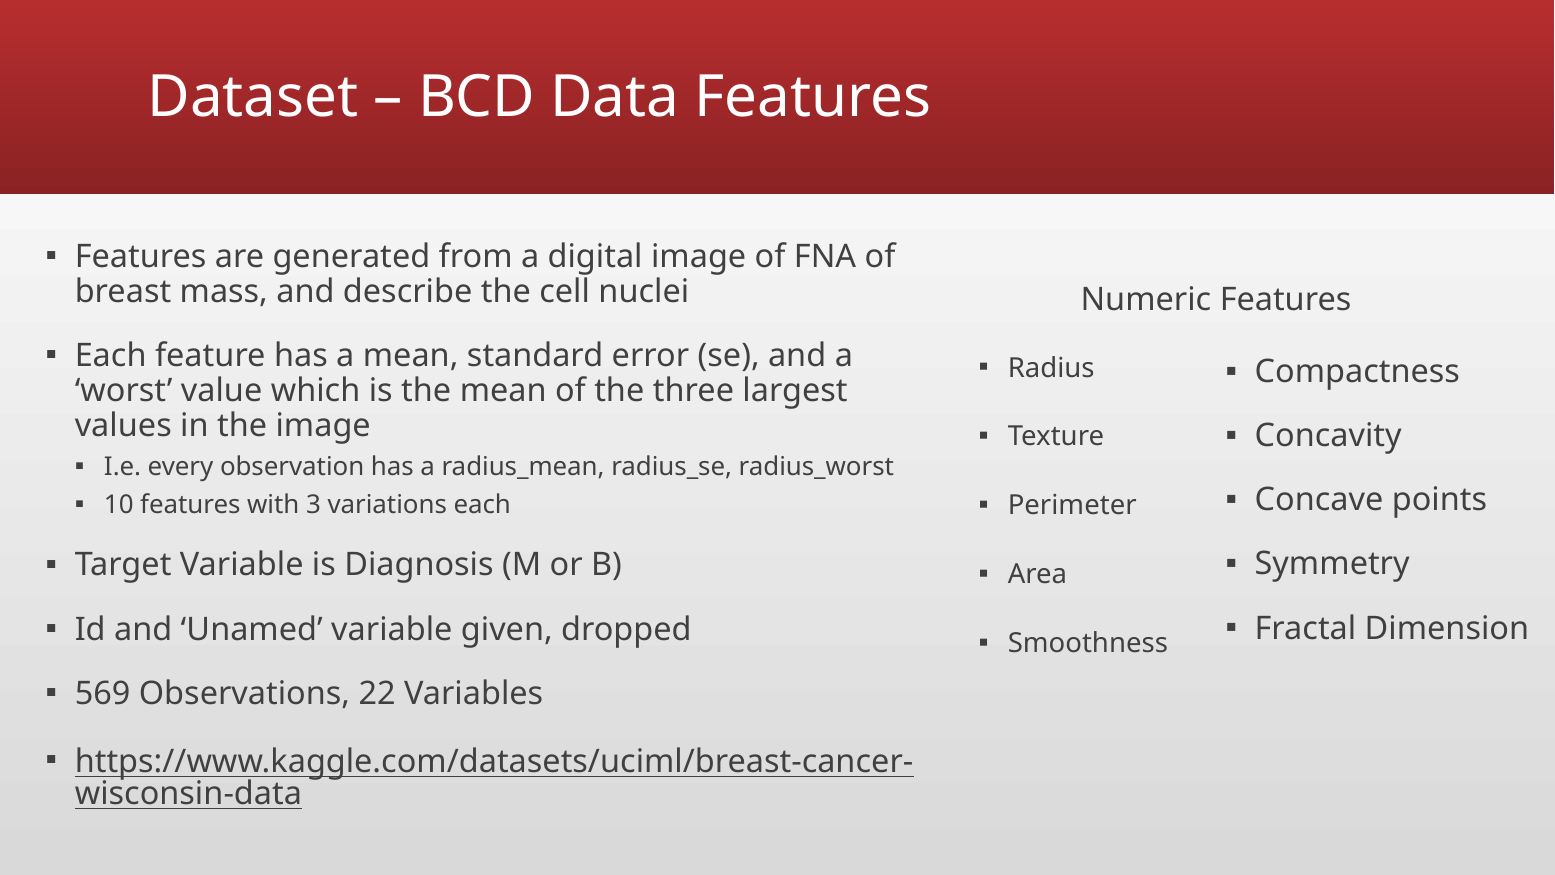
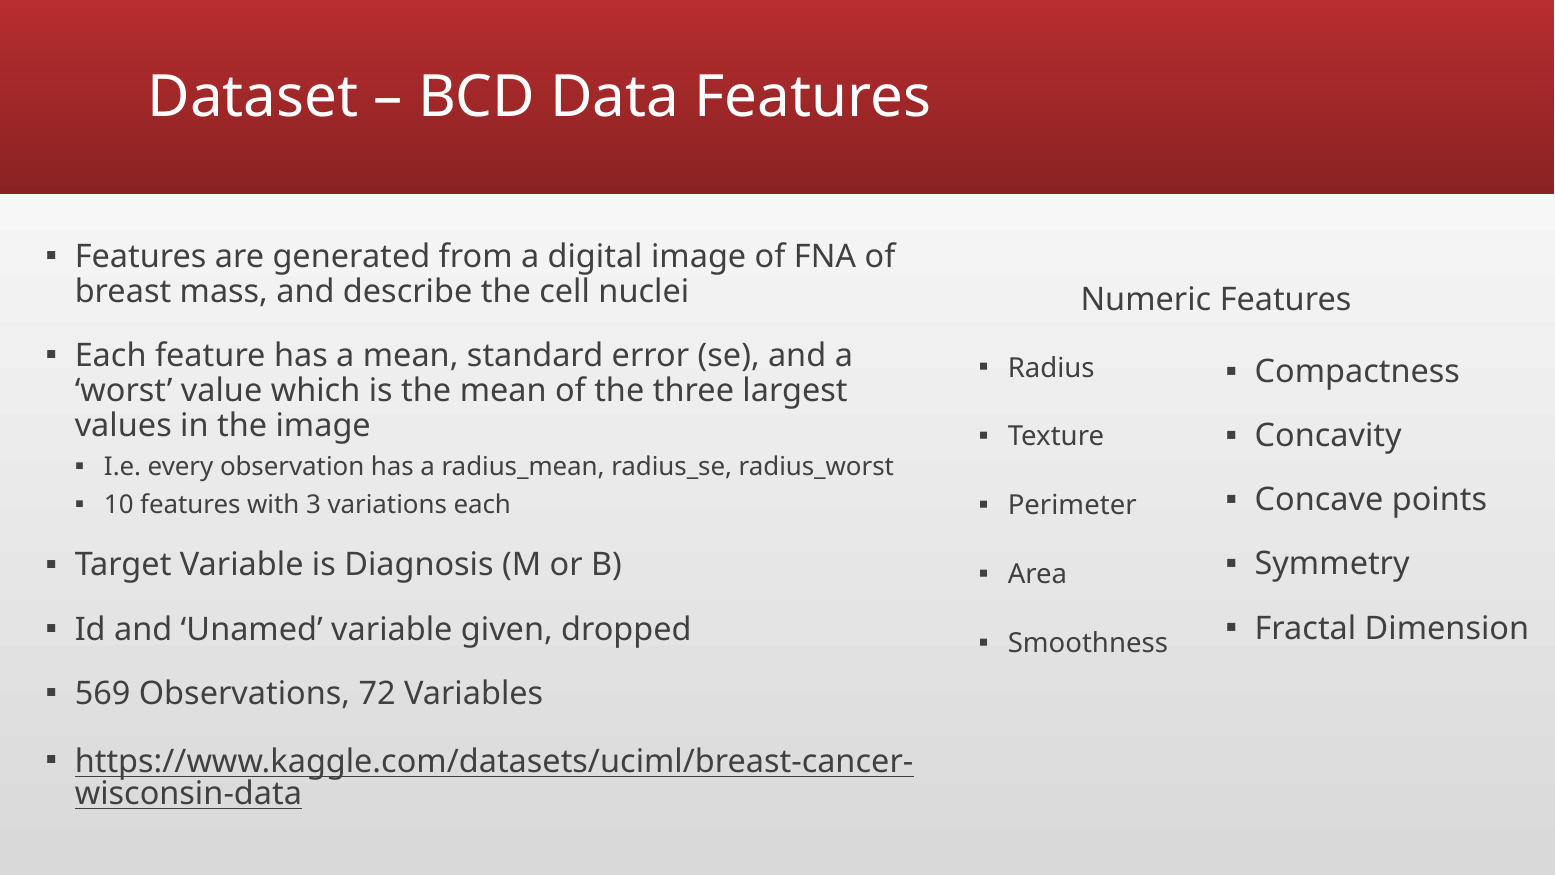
22: 22 -> 72 (377, 693)
